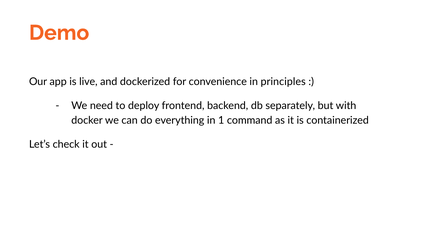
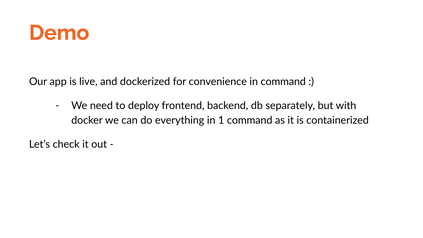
in principles: principles -> command (283, 82)
